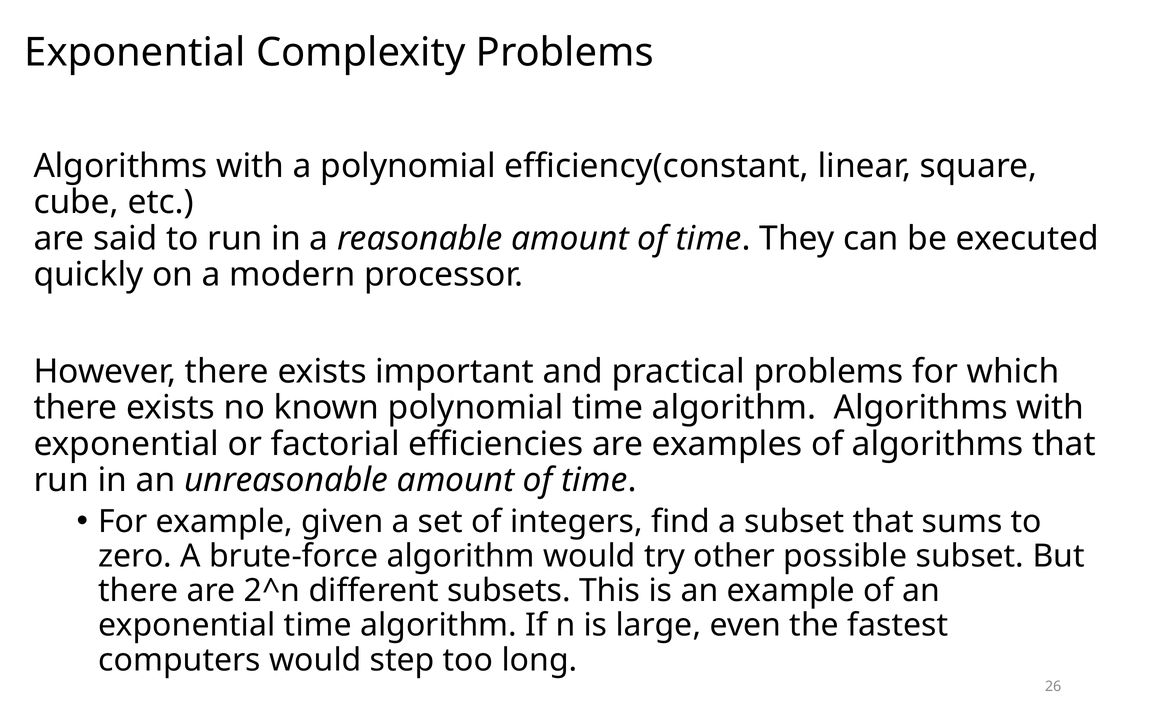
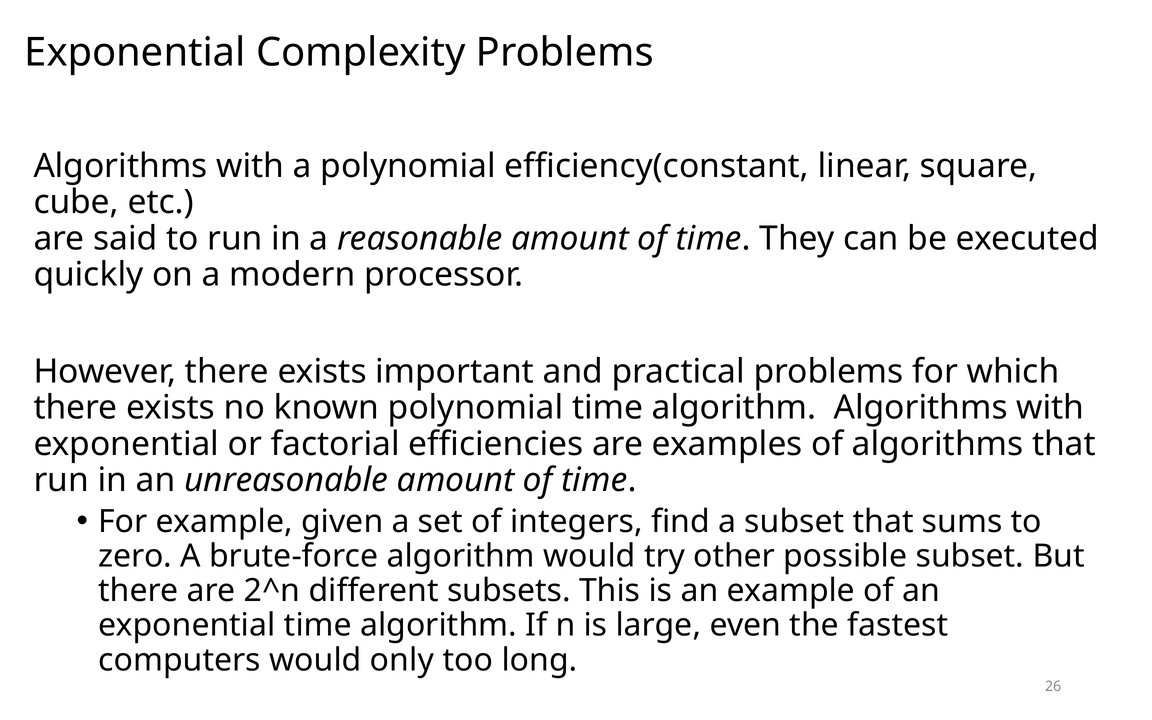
step: step -> only (402, 660)
